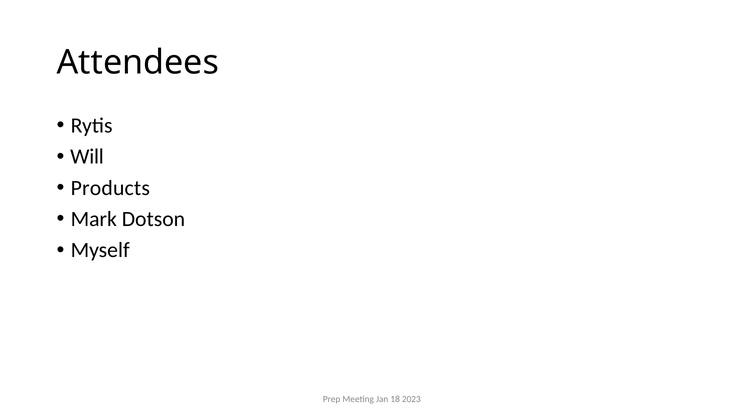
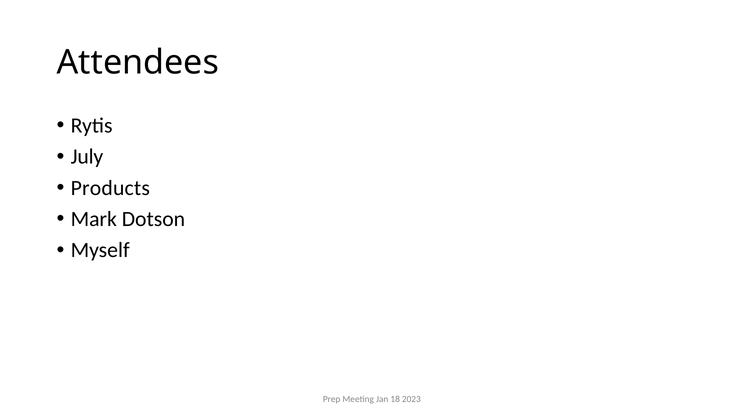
Will: Will -> July (87, 157)
